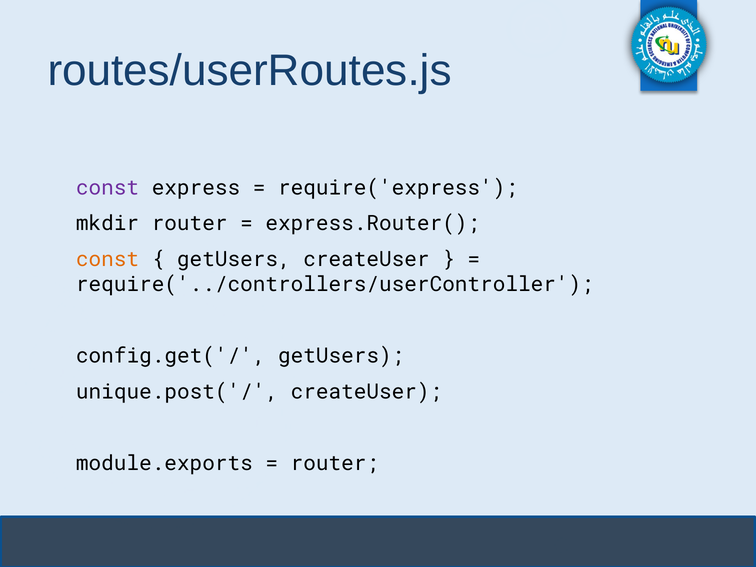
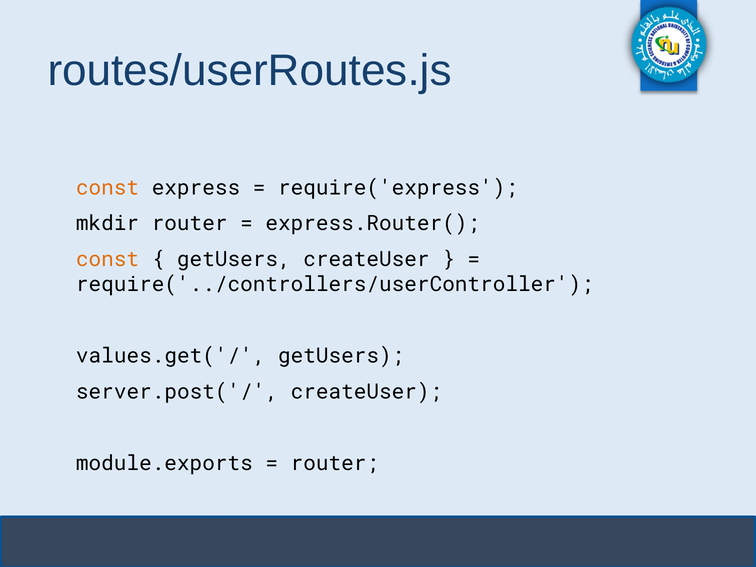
const colour: purple -> orange (108, 188)
config.get('/: config.get('/ -> values.get('/ (171, 356)
unique.post('/: unique.post('/ -> server.post('/ (177, 392)
